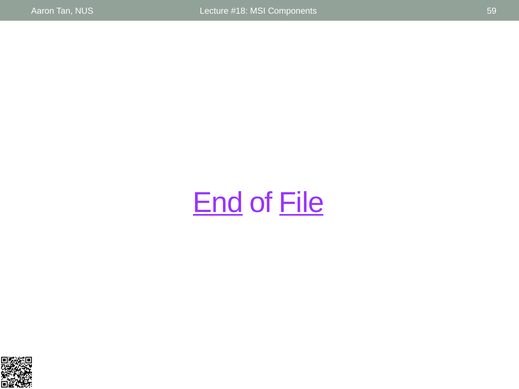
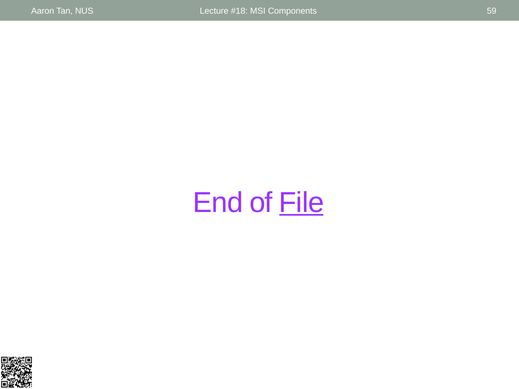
End underline: present -> none (218, 203)
